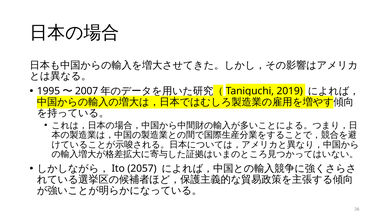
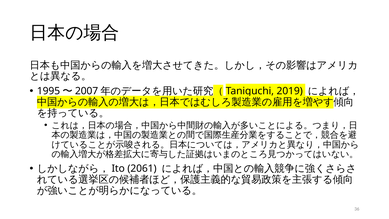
2057: 2057 -> 2061 (142, 168)
